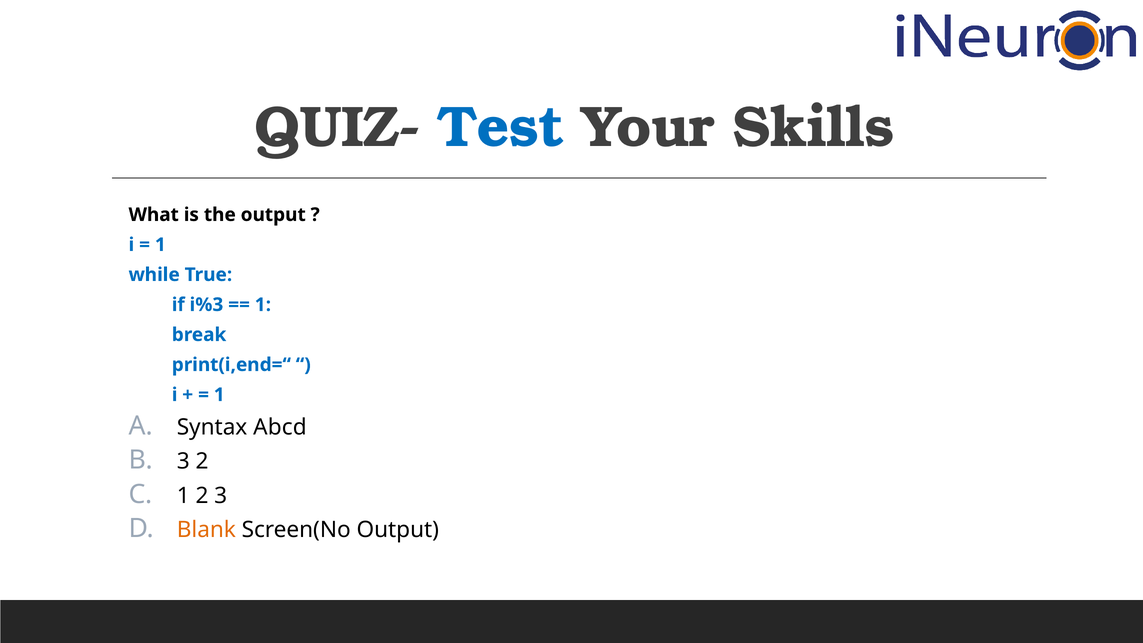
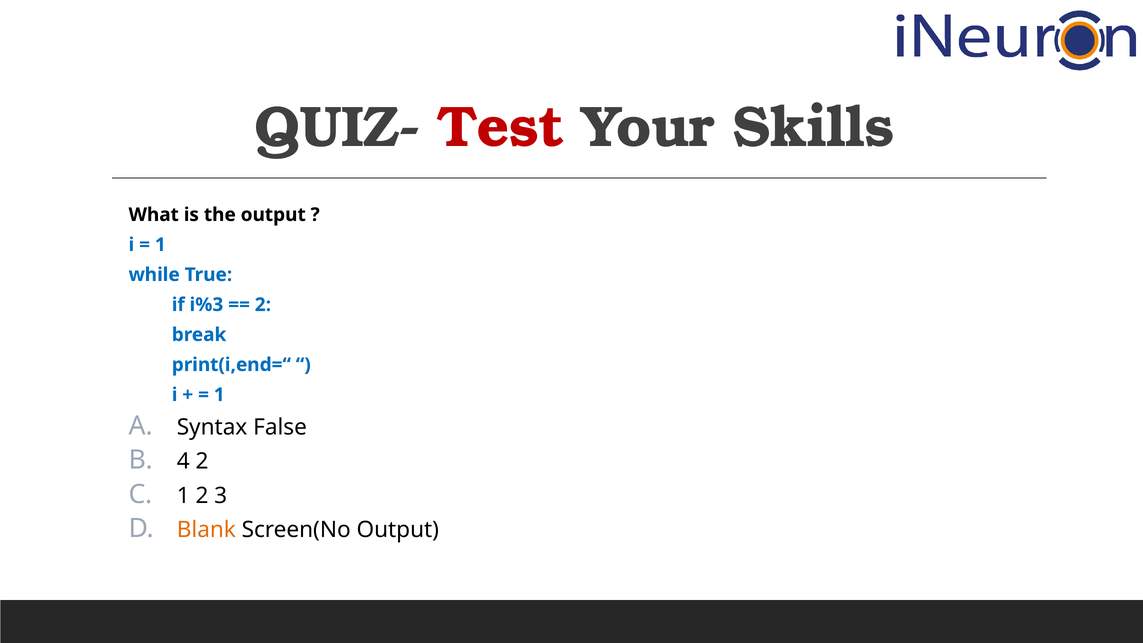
Test colour: blue -> red (501, 127)
1: 1 -> 2 (263, 305)
Abcd: Abcd -> False (280, 427)
3: 3 -> 4 (183, 461)
